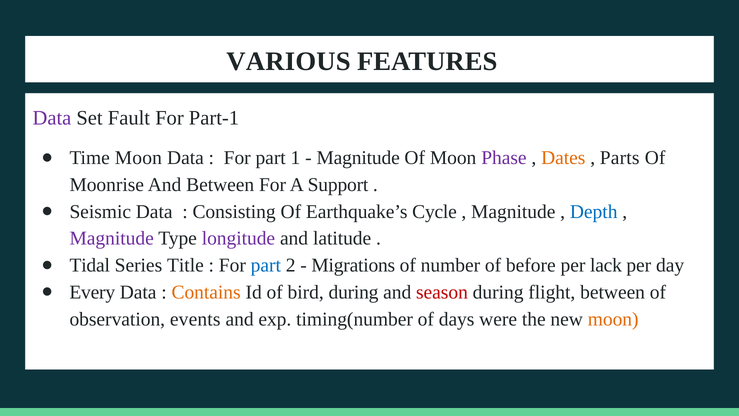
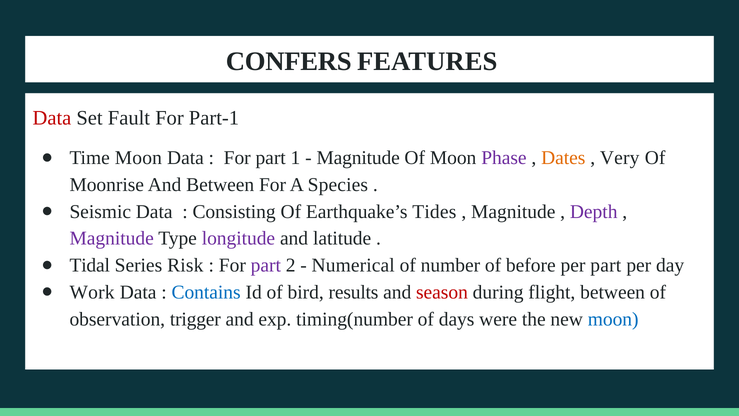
VARIOUS: VARIOUS -> CONFERS (289, 61)
Data colour: purple -> red (52, 118)
Parts: Parts -> Very (620, 158)
Support: Support -> Species (338, 185)
Cycle: Cycle -> Tides (434, 211)
Depth colour: blue -> purple (594, 211)
Title: Title -> Risk (185, 265)
part colour: blue -> purple (266, 265)
Migrations: Migrations -> Numerical (353, 265)
per lack: lack -> part (606, 265)
Every: Every -> Work (92, 292)
Contains colour: orange -> blue (206, 292)
bird during: during -> results (354, 292)
events: events -> trigger (195, 319)
moon colour: orange -> blue (613, 319)
